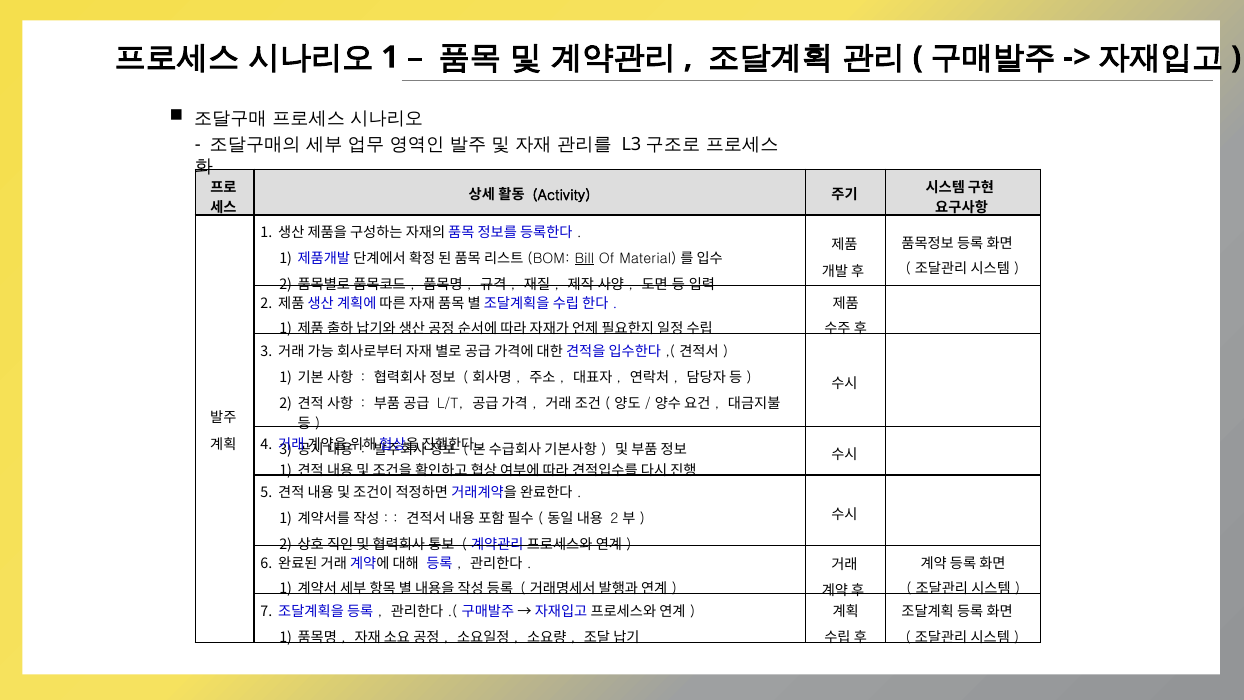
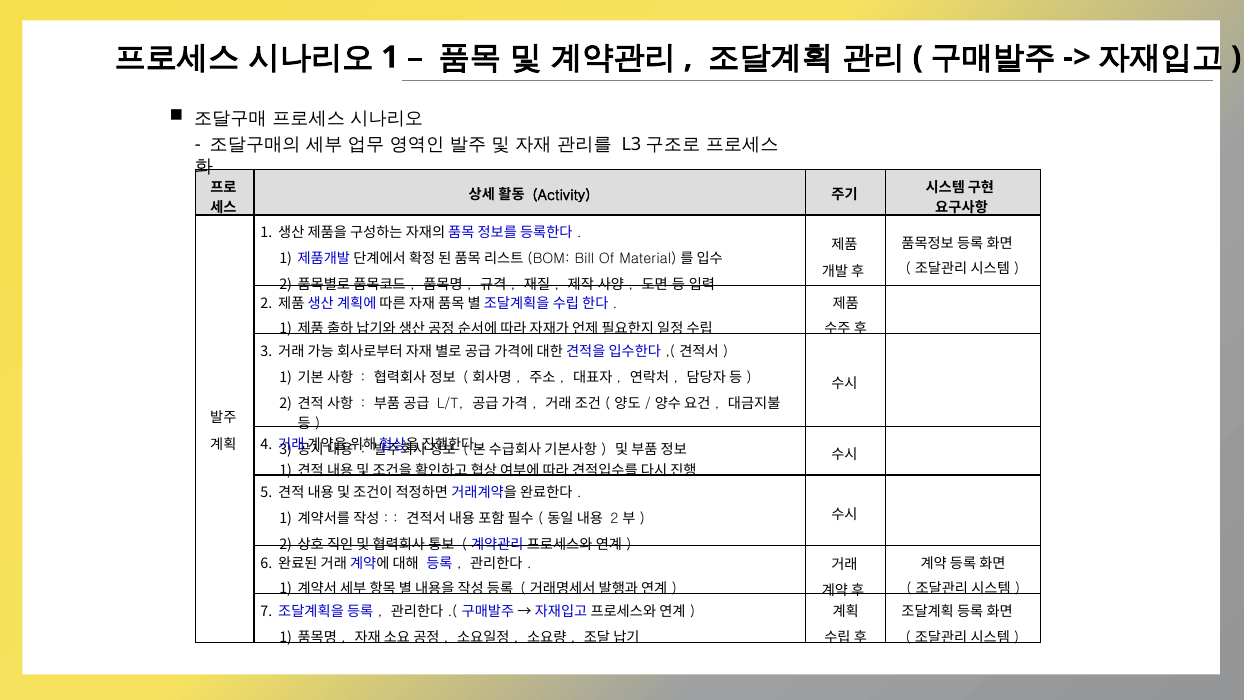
Bill underline: present -> none (584, 259)
